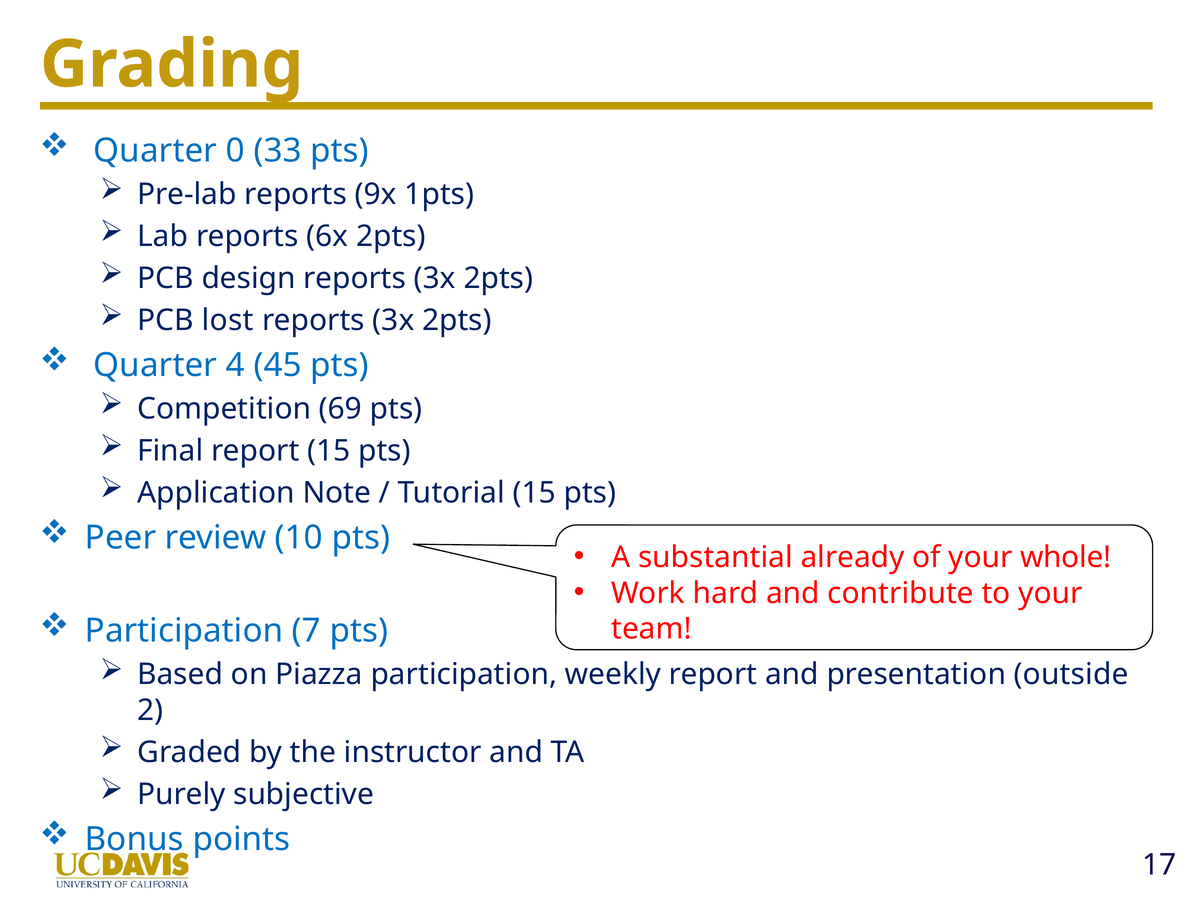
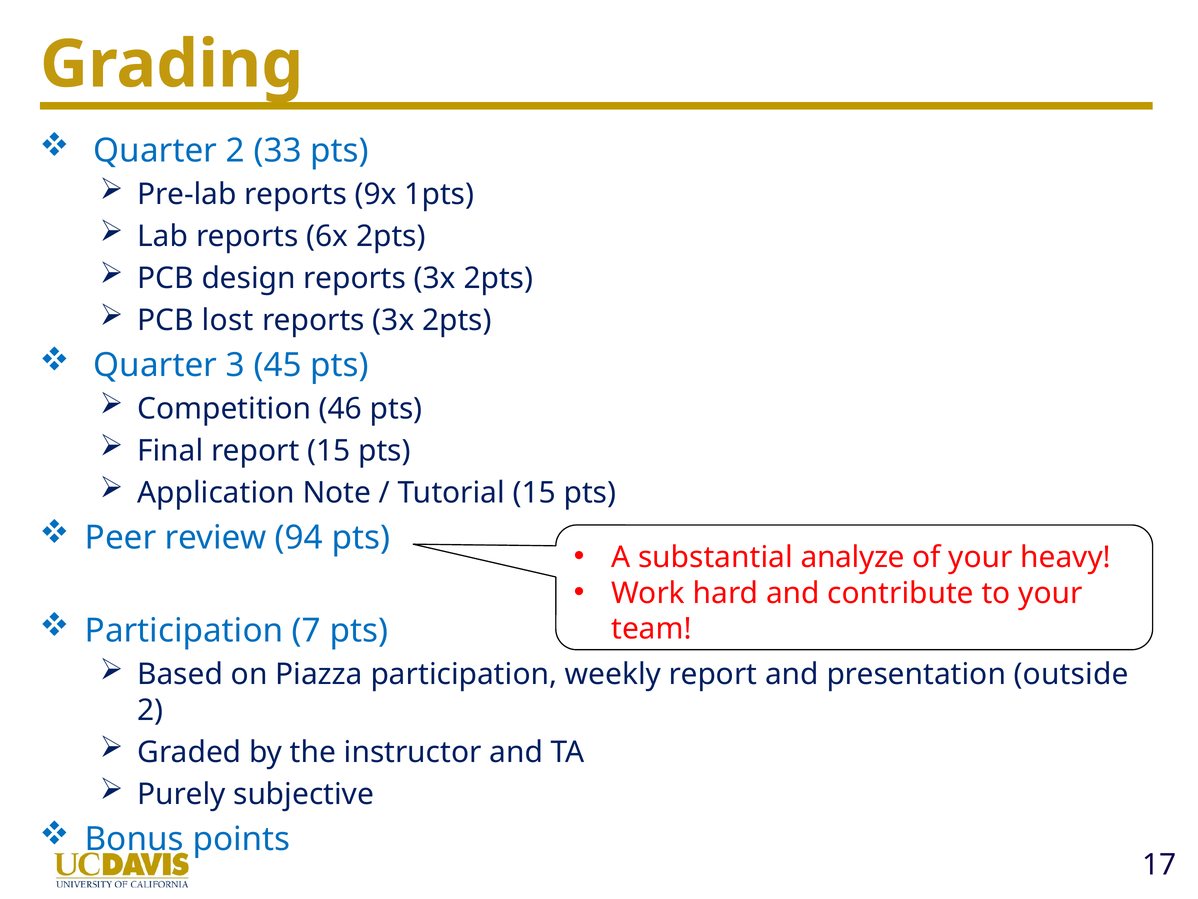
Quarter 0: 0 -> 2 (235, 151)
4: 4 -> 3 (235, 365)
69: 69 -> 46 (340, 409)
10: 10 -> 94 (299, 537)
already: already -> analyze (853, 557)
whole: whole -> heavy (1066, 557)
